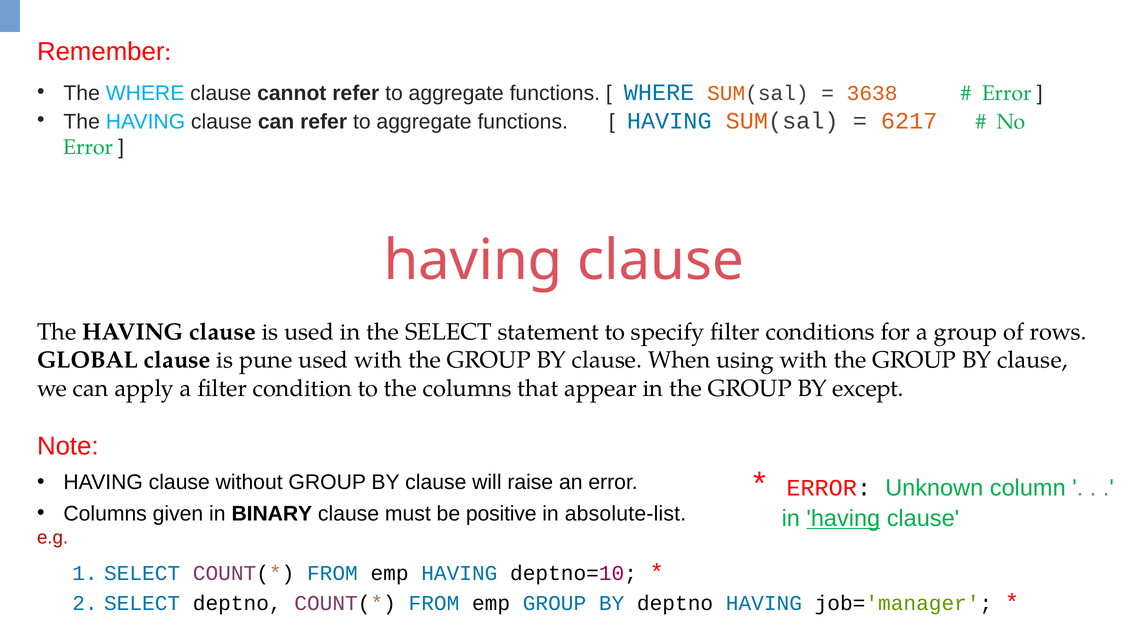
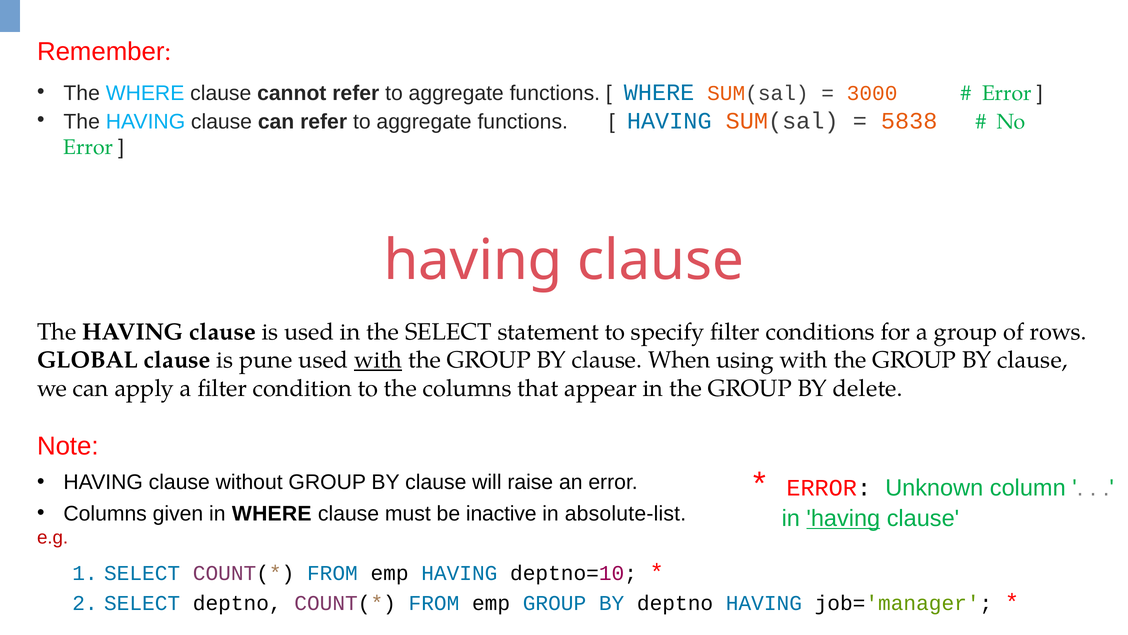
3638: 3638 -> 3000 (872, 93)
6217: 6217 -> 5838 (909, 121)
with underline: none -> present (378, 360)
except: except -> delete (868, 388)
in BINARY: BINARY -> WHERE (272, 513)
positive: positive -> inactive (501, 513)
